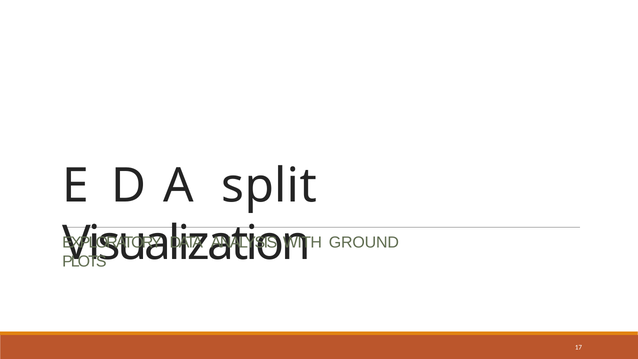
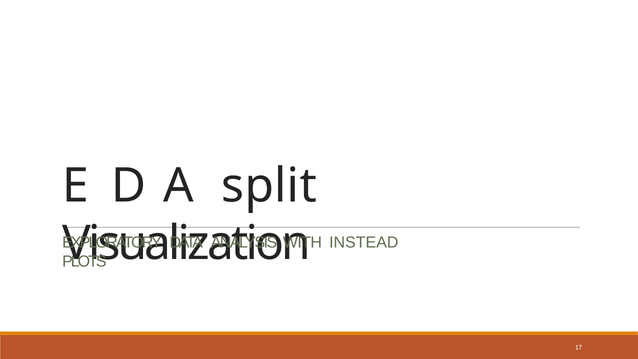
GROUND: GROUND -> INSTEAD (364, 242)
